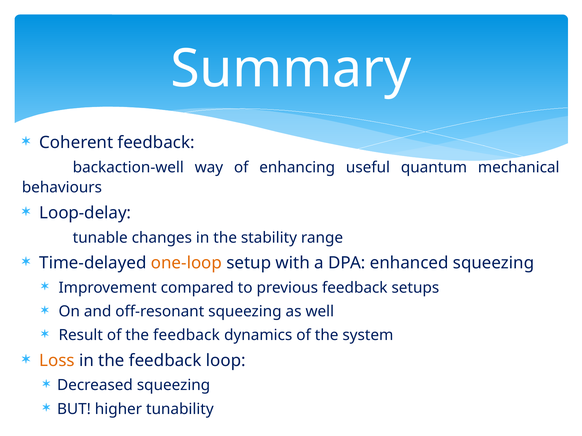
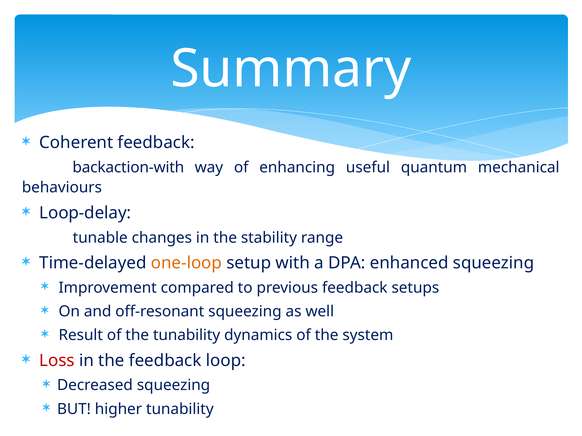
backaction-well: backaction-well -> backaction-with (128, 168)
of the feedback: feedback -> tunability (187, 336)
Loss colour: orange -> red (57, 361)
